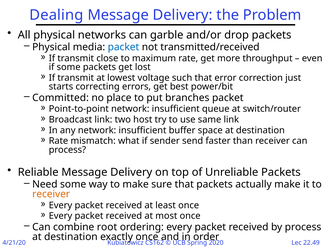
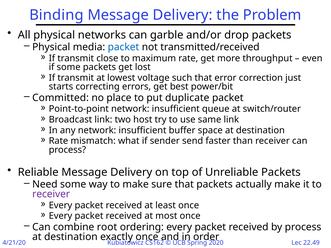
Dealing: Dealing -> Binding (56, 15)
branches: branches -> duplicate (187, 98)
receiver colour: orange -> purple (51, 194)
